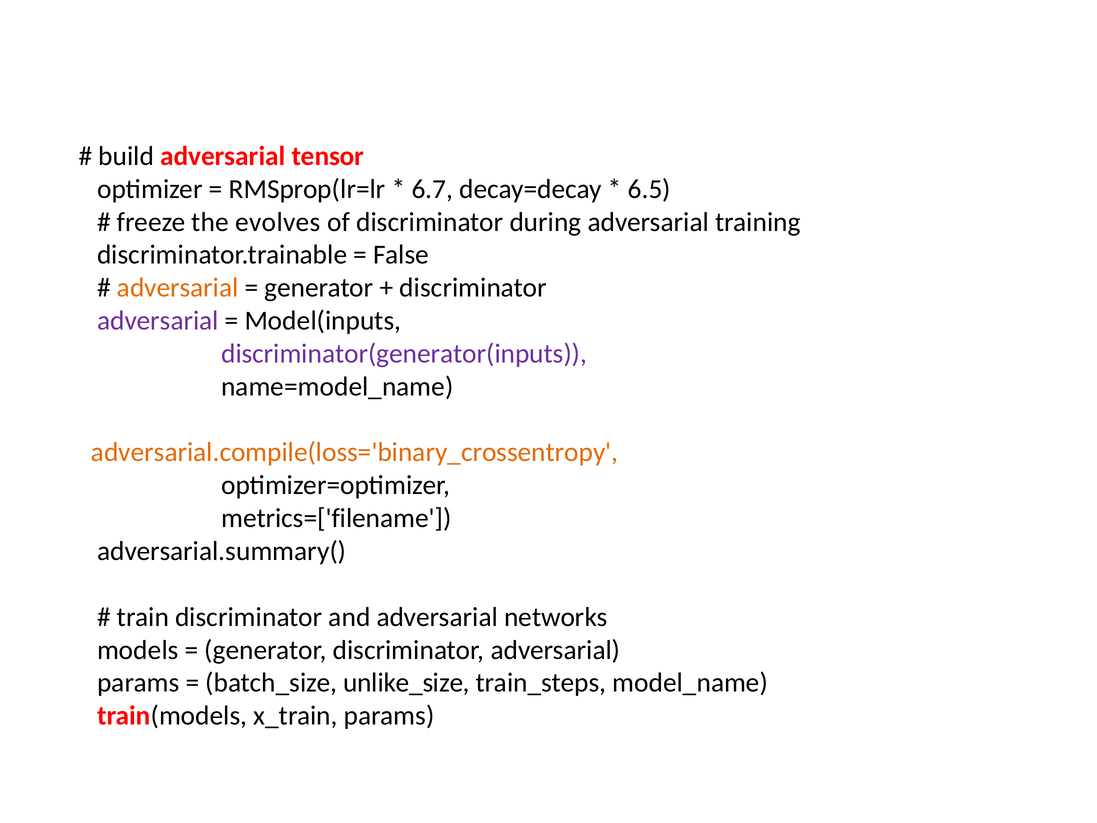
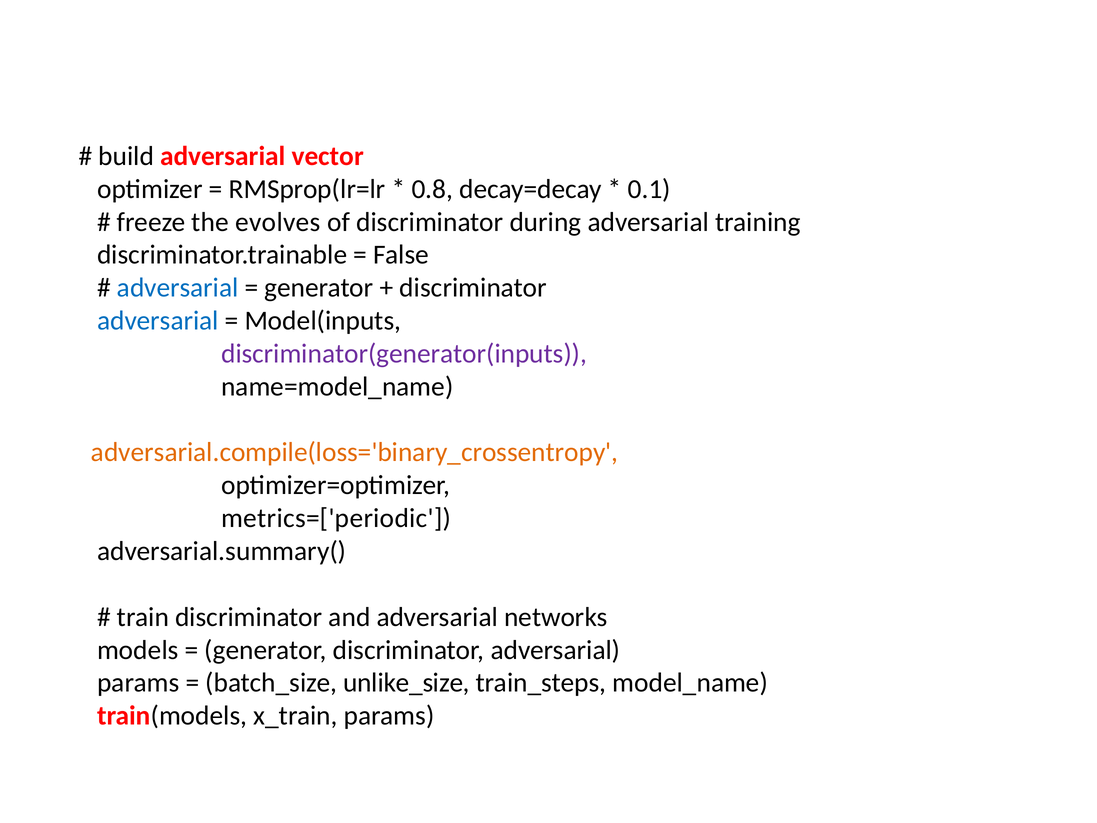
tensor: tensor -> vector (328, 156)
6.7: 6.7 -> 0.8 (432, 189)
6.5: 6.5 -> 0.1 (649, 189)
adversarial colour: orange -> blue (178, 288)
adversarial colour: purple -> blue (158, 321)
metrics=['filename: metrics=['filename -> metrics=['periodic (336, 518)
